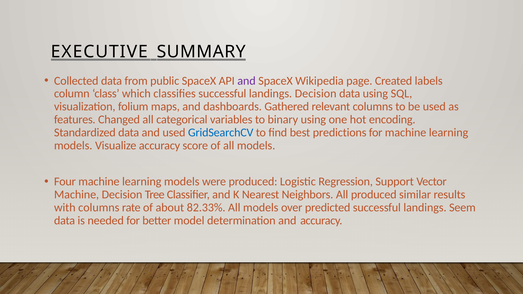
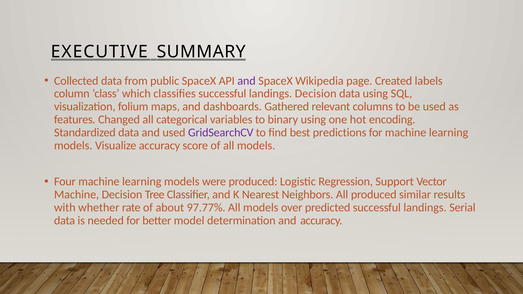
GridSearchCV colour: blue -> purple (221, 133)
with columns: columns -> whether (99, 208)
82.33%: 82.33% -> 97.77% (206, 208)
Seem: Seem -> Serial (462, 208)
